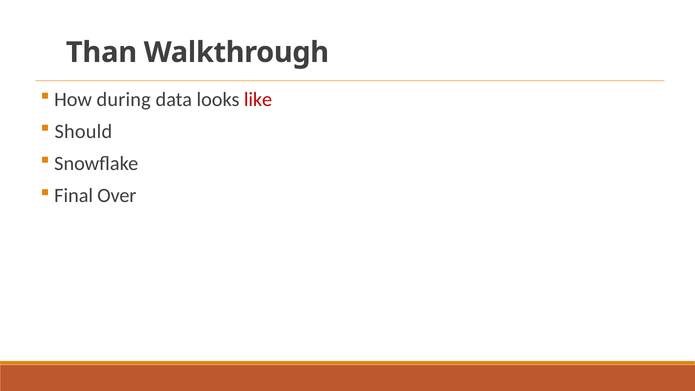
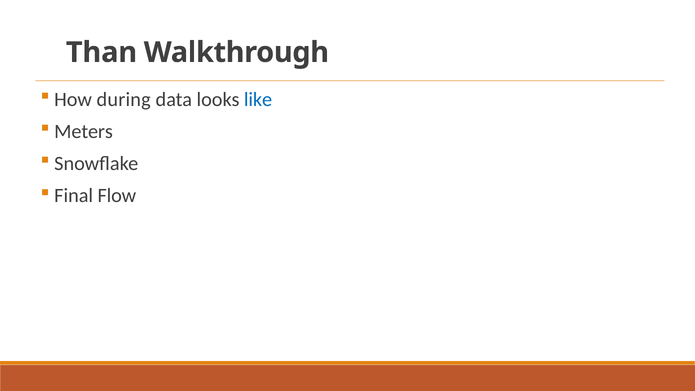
like colour: red -> blue (258, 100)
Should: Should -> Meters (84, 132)
Over: Over -> Flow (117, 196)
